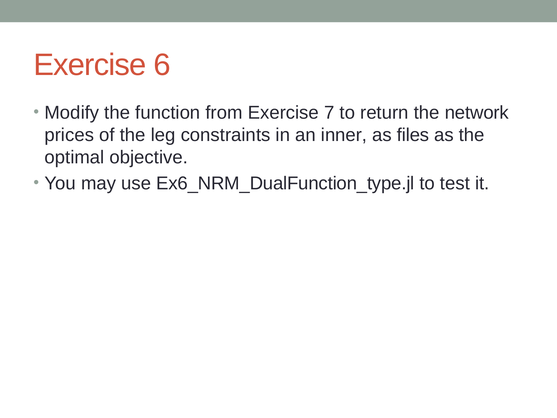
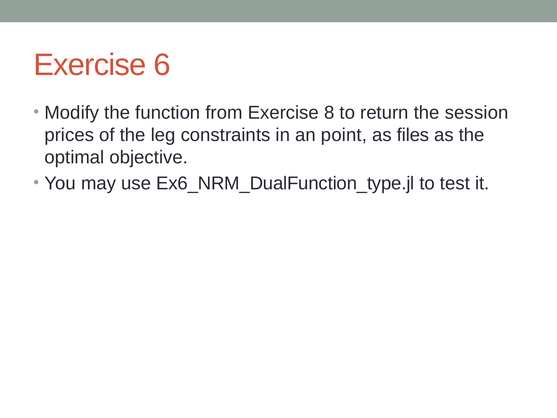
7: 7 -> 8 (329, 113)
network: network -> session (477, 113)
inner: inner -> point (344, 135)
